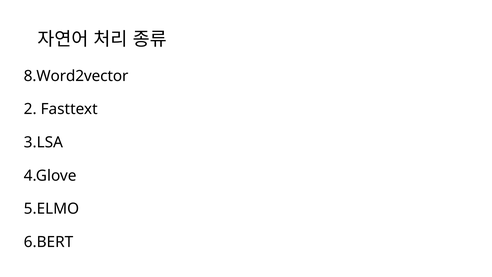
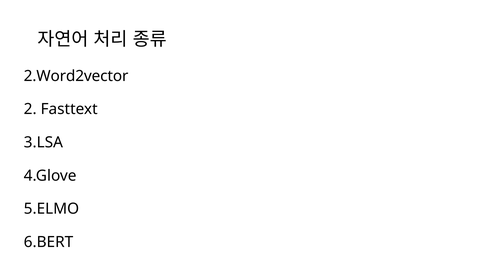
8.Word2vector: 8.Word2vector -> 2.Word2vector (76, 76)
